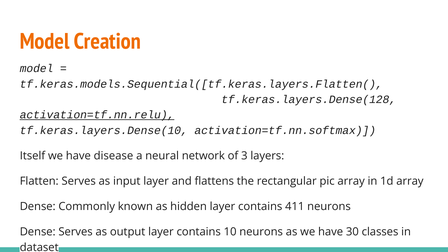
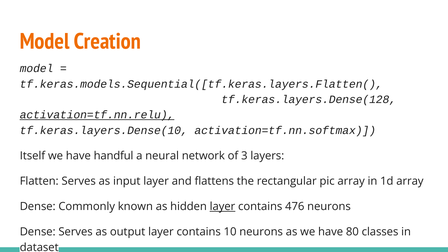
disease: disease -> handful (114, 156)
layer underline: none -> present (222, 207)
411: 411 -> 476 (295, 207)
30: 30 -> 80 (352, 232)
